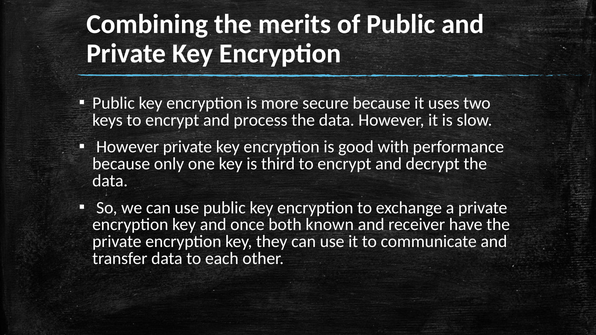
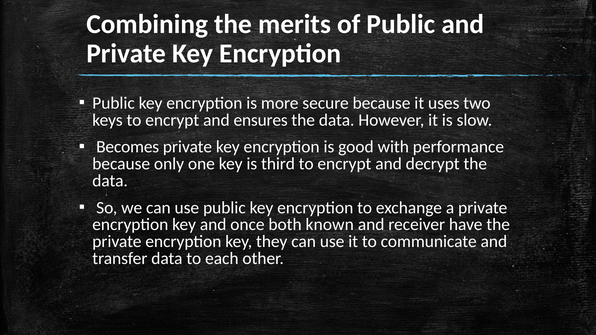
process: process -> ensures (261, 120)
However: However -> Becomes (128, 147)
